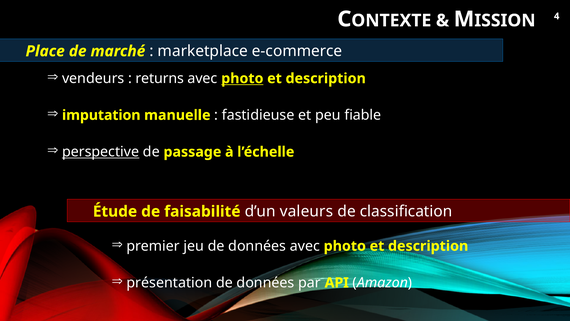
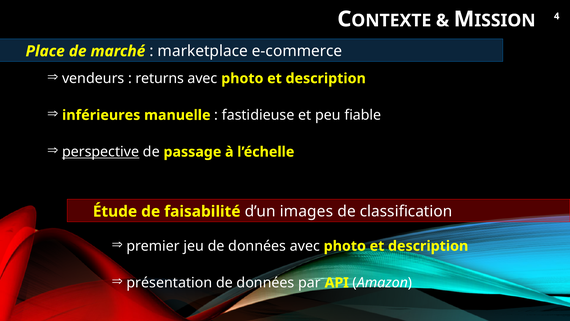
photo underline: present -> none (242, 78)
imputation: imputation -> inférieures (101, 115)
valeurs: valeurs -> images (306, 211)
